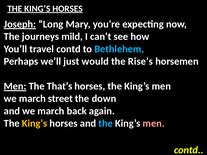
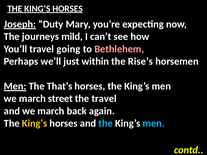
Long: Long -> Duty (51, 24)
travel contd: contd -> going (68, 49)
Bethlehem colour: light blue -> pink (119, 49)
would: would -> within (95, 61)
the down: down -> travel (104, 99)
men colour: pink -> light blue (154, 124)
